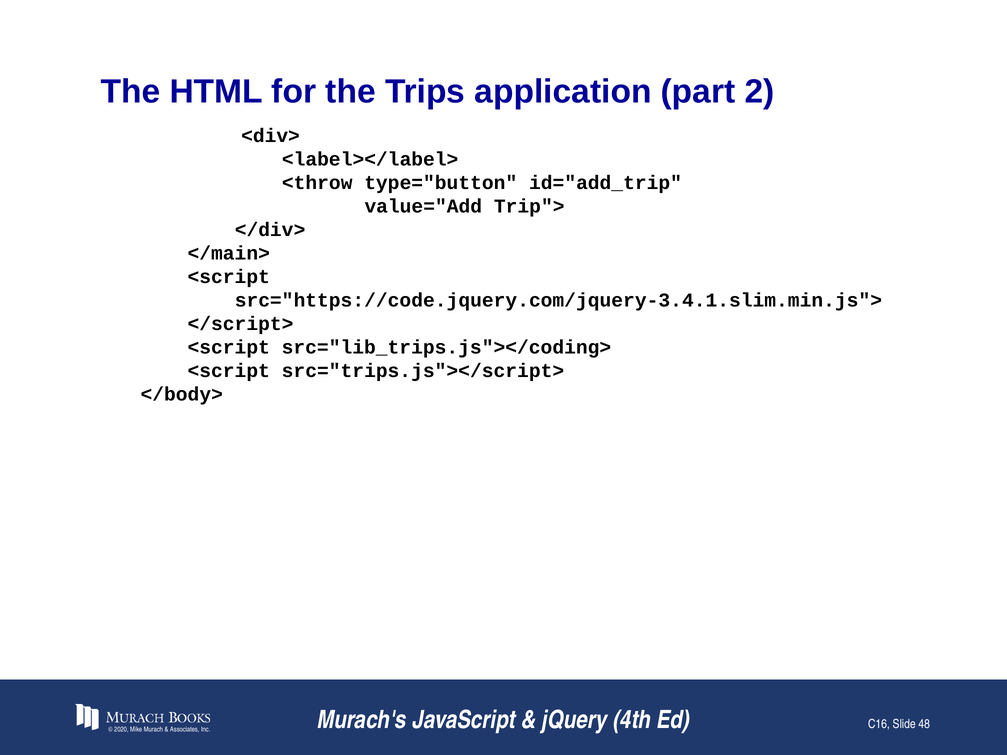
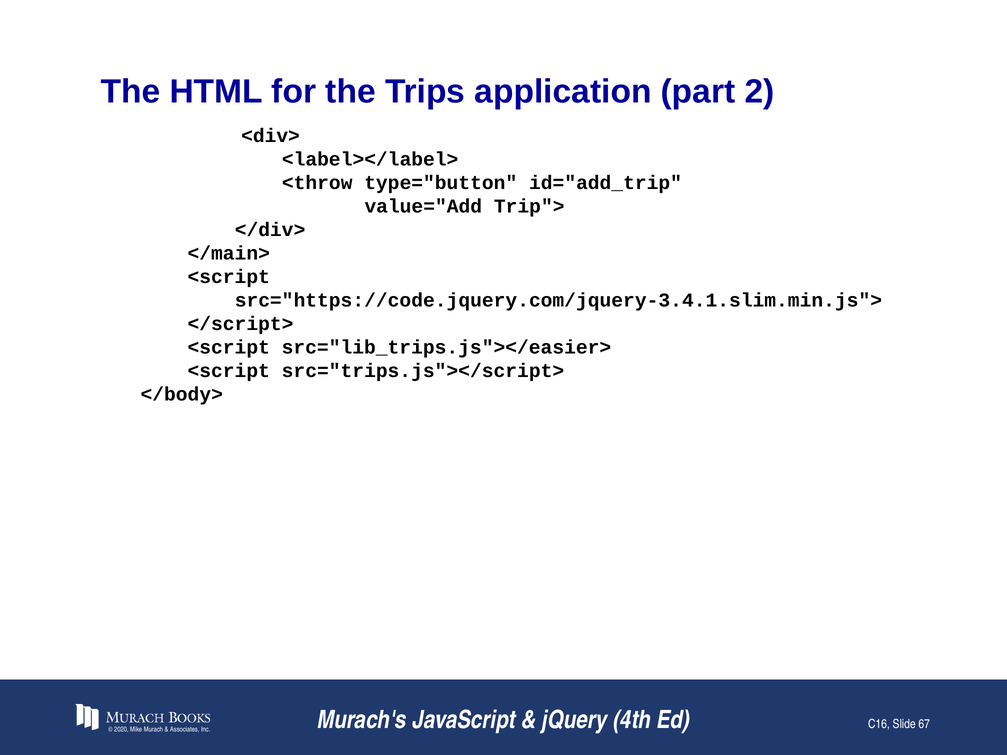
src="lib_trips.js"></coding>: src="lib_trips.js"></coding> -> src="lib_trips.js"></easier> (446, 347)
48: 48 -> 67 (924, 725)
